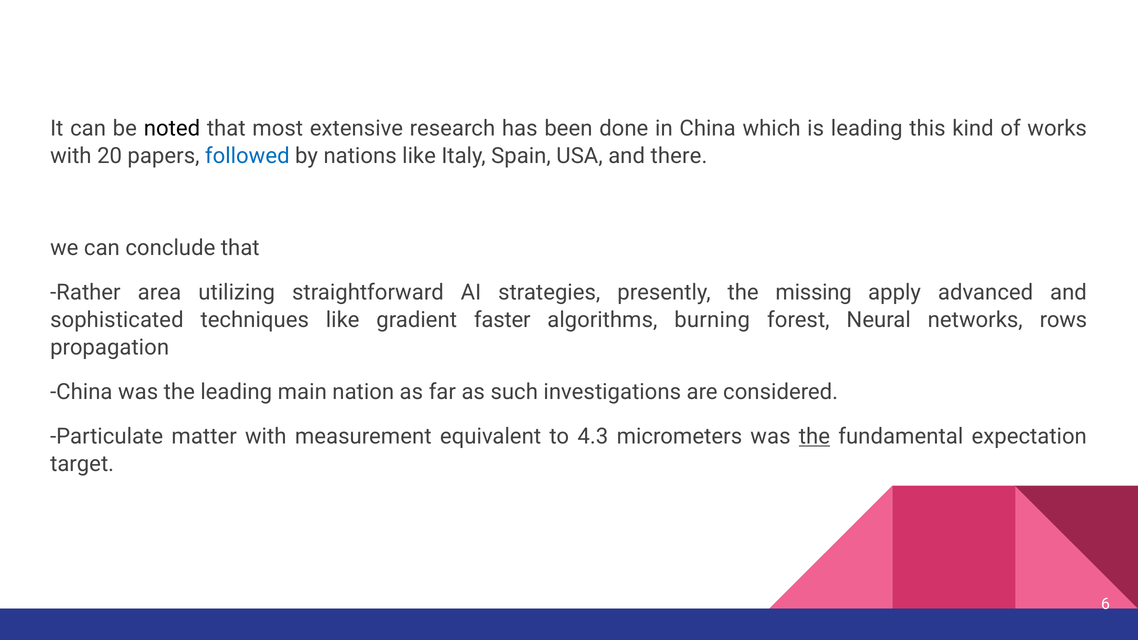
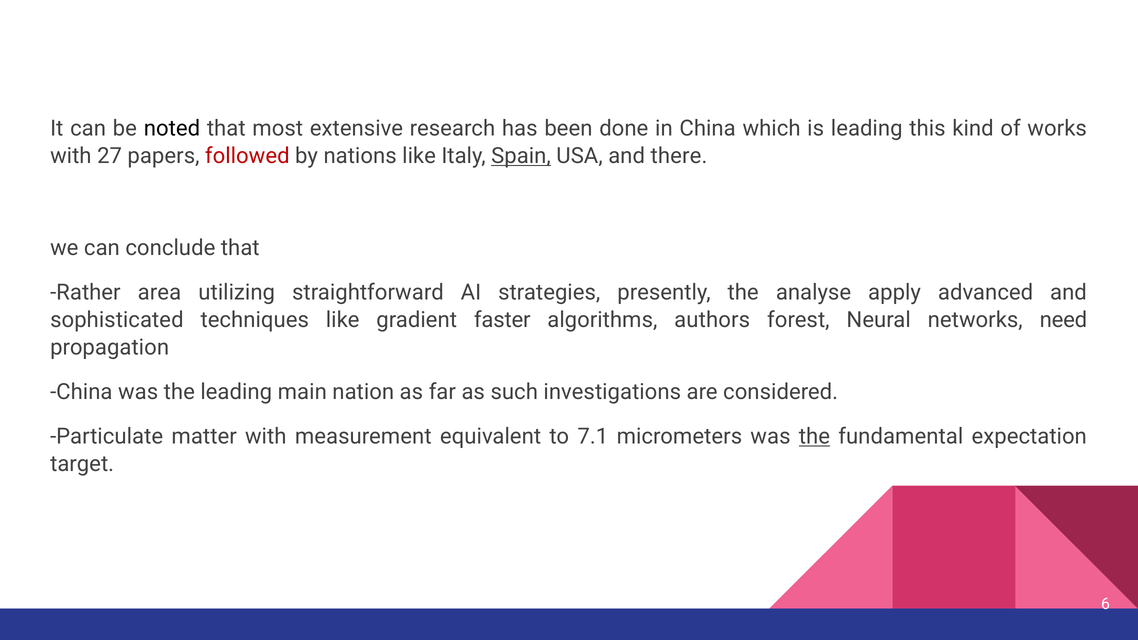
20: 20 -> 27 (110, 156)
followed colour: blue -> red (247, 156)
Spain underline: none -> present (521, 156)
missing: missing -> analyse (814, 293)
burning: burning -> authors (712, 320)
rows: rows -> need (1063, 320)
4.3: 4.3 -> 7.1 (593, 437)
